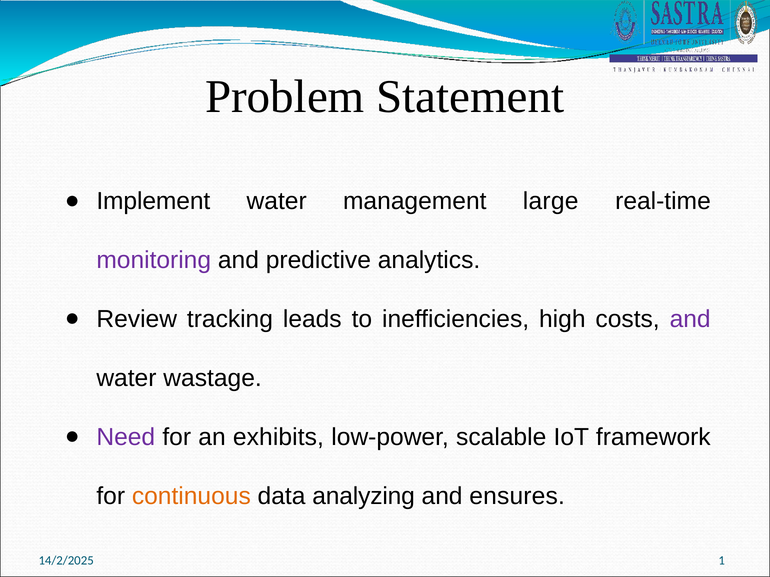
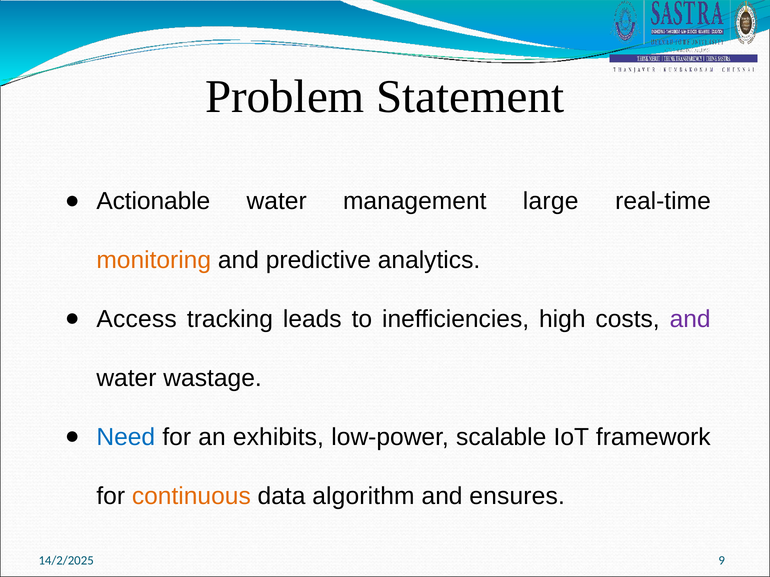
Implement: Implement -> Actionable (153, 201)
monitoring colour: purple -> orange (154, 260)
Review: Review -> Access (137, 319)
Need colour: purple -> blue (126, 437)
analyzing: analyzing -> algorithm (363, 496)
1: 1 -> 9 (722, 561)
